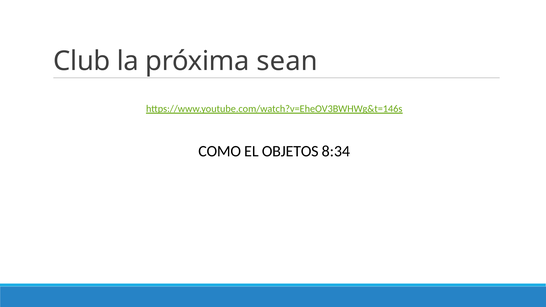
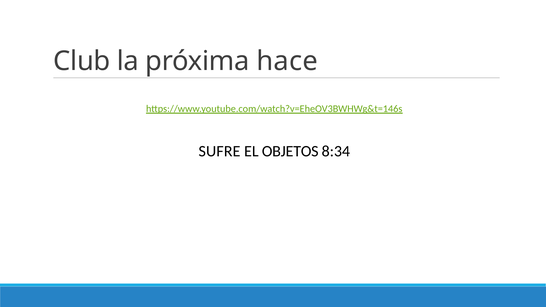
sean: sean -> hace (287, 61)
COMO: COMO -> SUFRE (219, 151)
